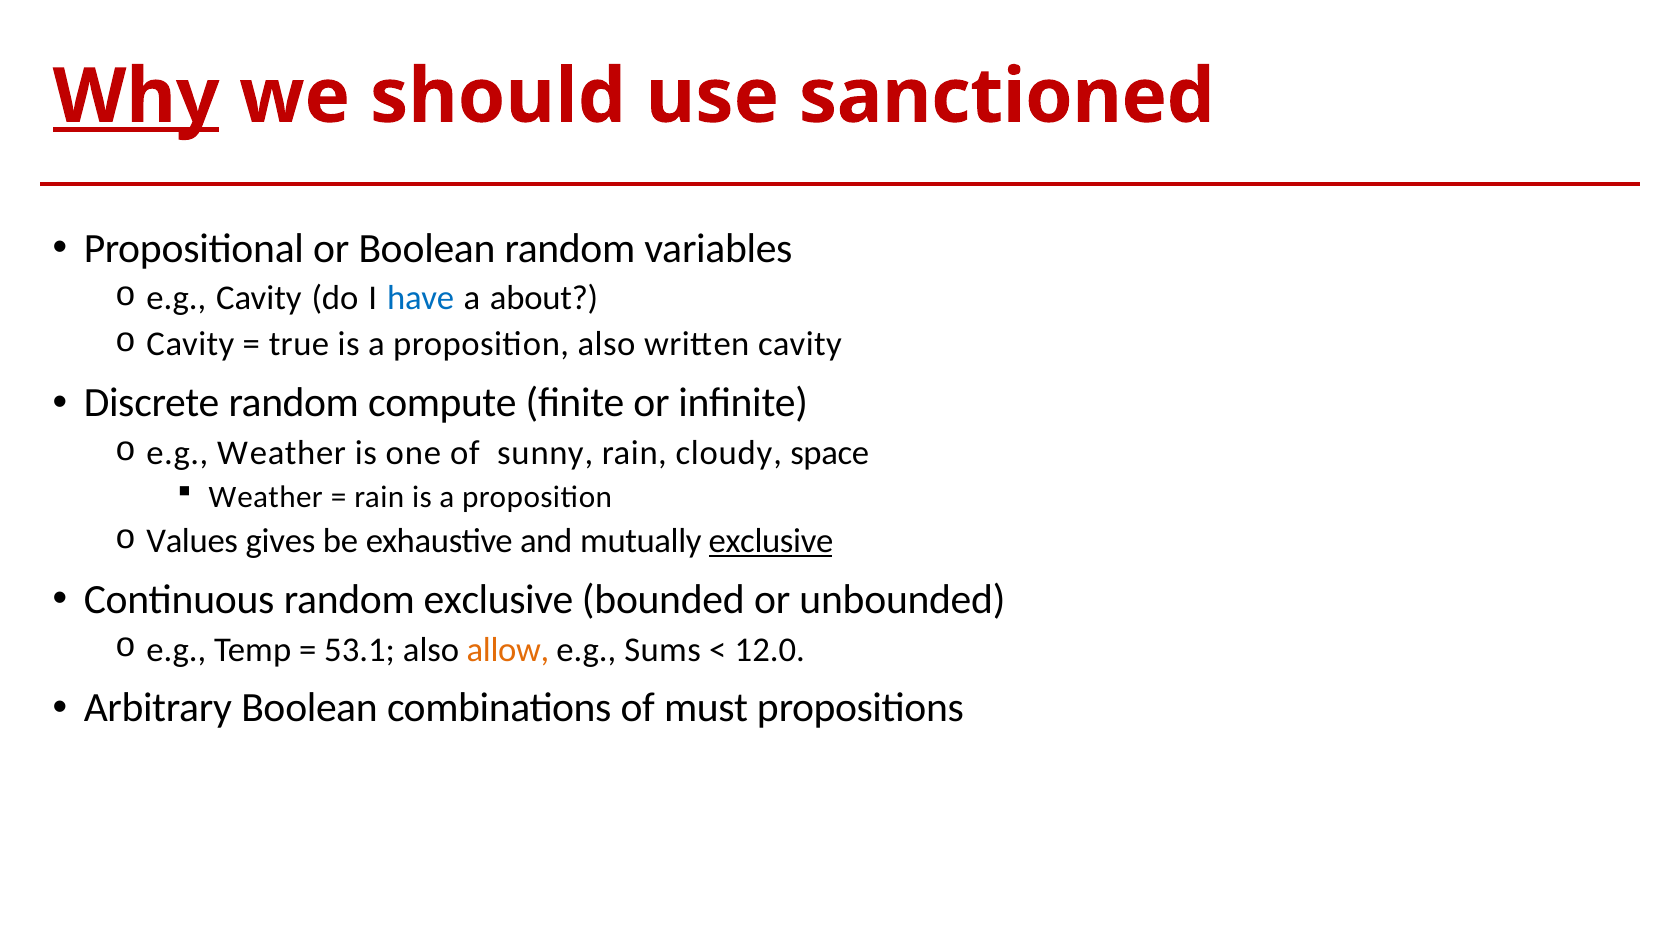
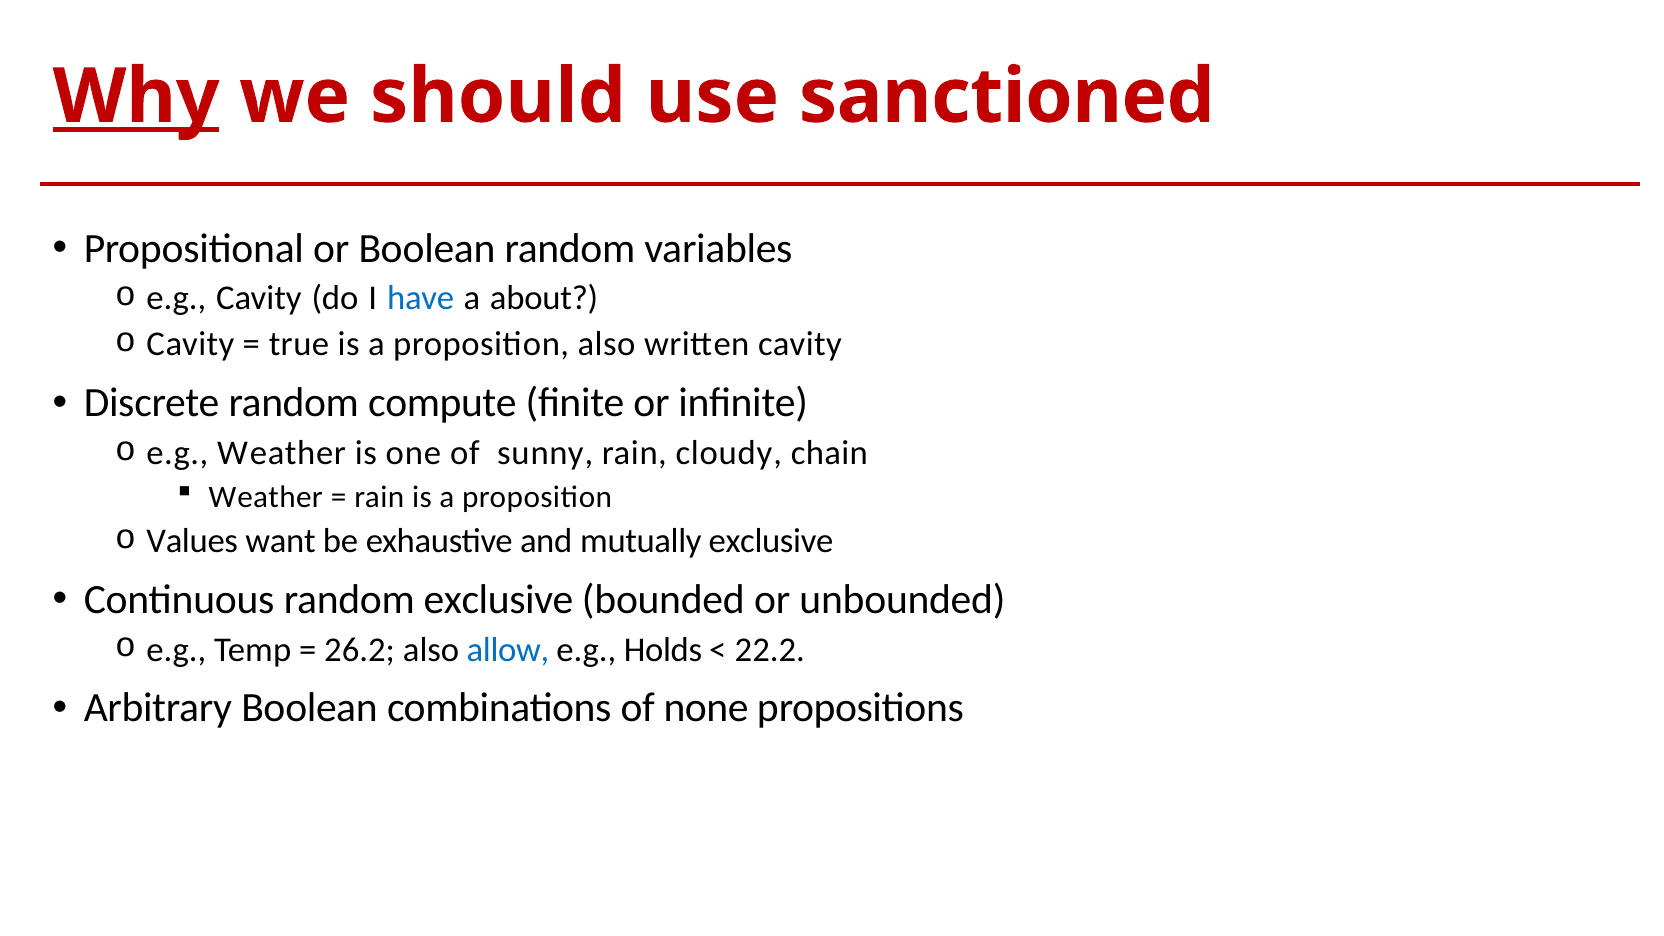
space: space -> chain (829, 453)
gives: gives -> want (281, 541)
exclusive underline: present -> none (771, 541)
53.1: 53.1 -> 26.2 (360, 650)
allow colour: orange -> blue (508, 650)
Sums: Sums -> Holds (663, 650)
12.0: 12.0 -> 22.2 (770, 650)
must: must -> none (706, 708)
